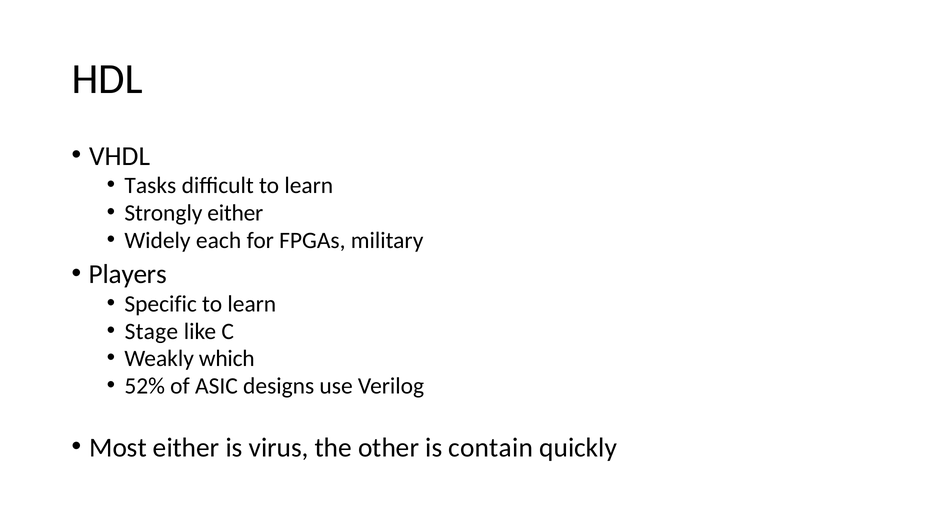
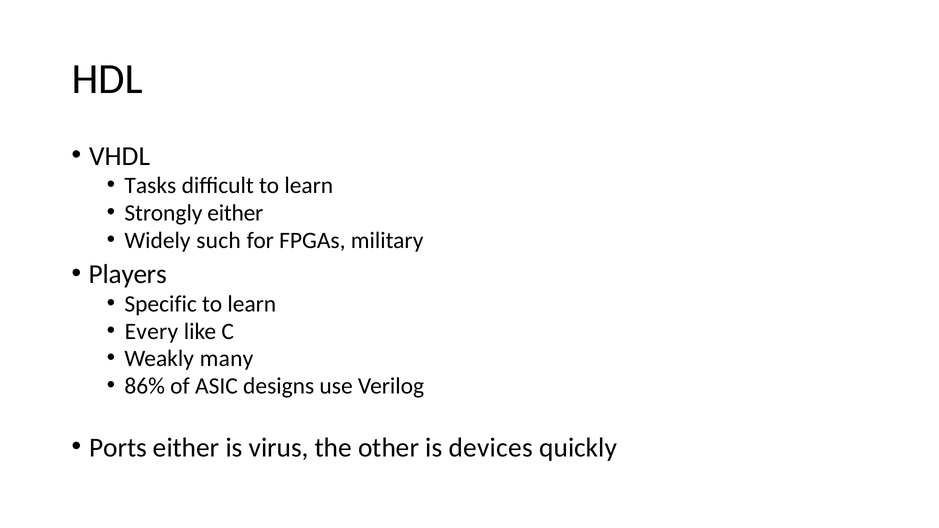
each: each -> such (219, 240)
Stage: Stage -> Every (151, 331)
which: which -> many (227, 359)
52%: 52% -> 86% (145, 386)
Most: Most -> Ports (118, 448)
contain: contain -> devices (491, 448)
